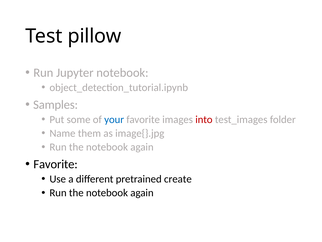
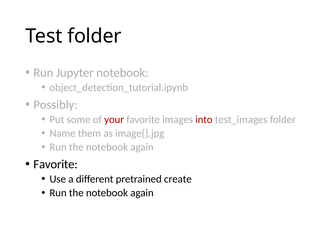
Test pillow: pillow -> folder (94, 36)
Samples: Samples -> Possibly (55, 104)
your colour: blue -> red (114, 119)
